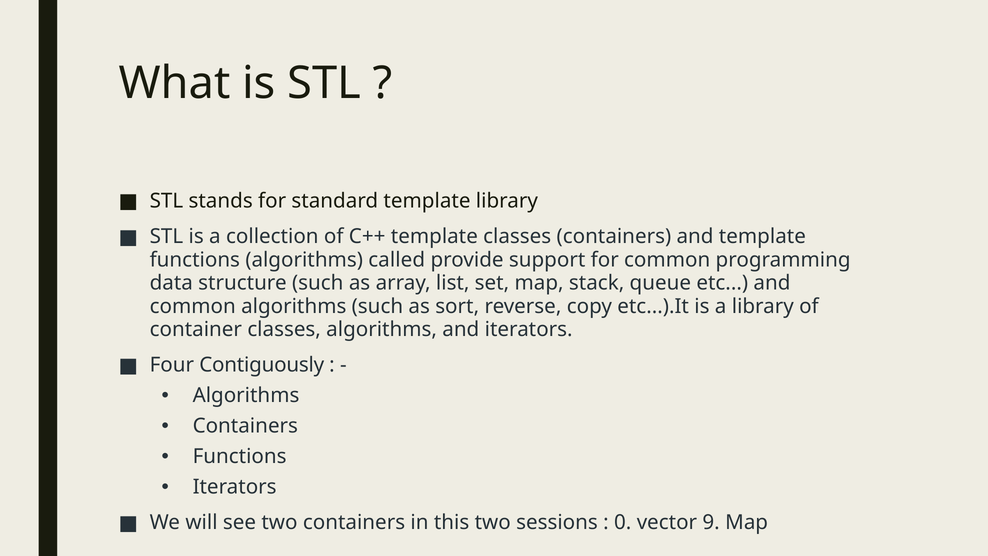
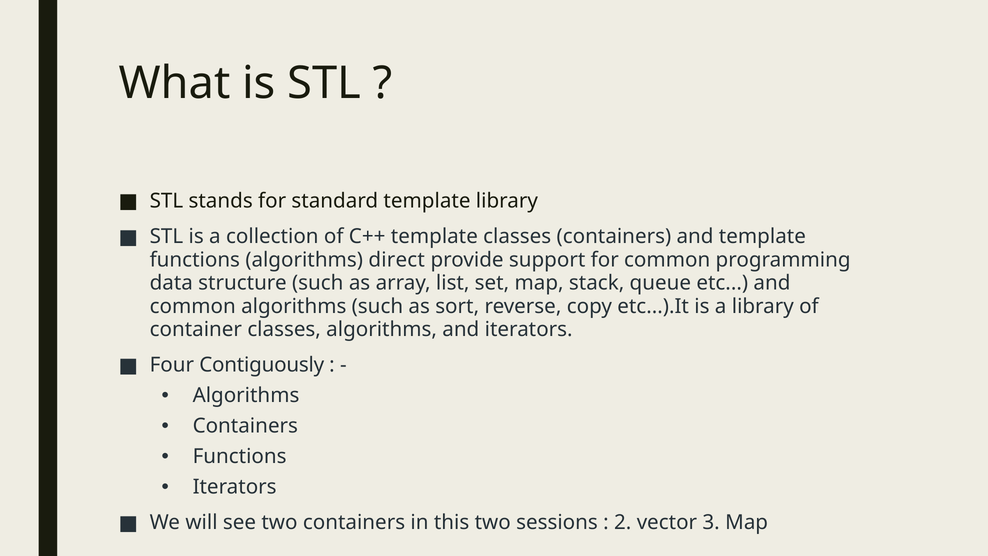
called: called -> direct (397, 260)
0: 0 -> 2 (623, 522)
9: 9 -> 3 (711, 522)
